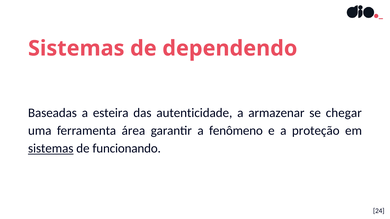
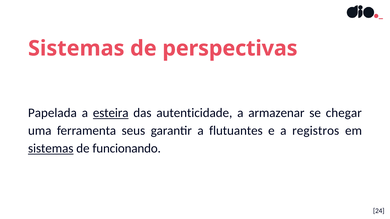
dependendo: dependendo -> perspectivas (230, 48)
Baseadas: Baseadas -> Papelada (52, 113)
esteira underline: none -> present (111, 113)
área: área -> seus (133, 131)
fenômeno: fenômeno -> flutuantes (236, 131)
proteção: proteção -> registros (316, 131)
